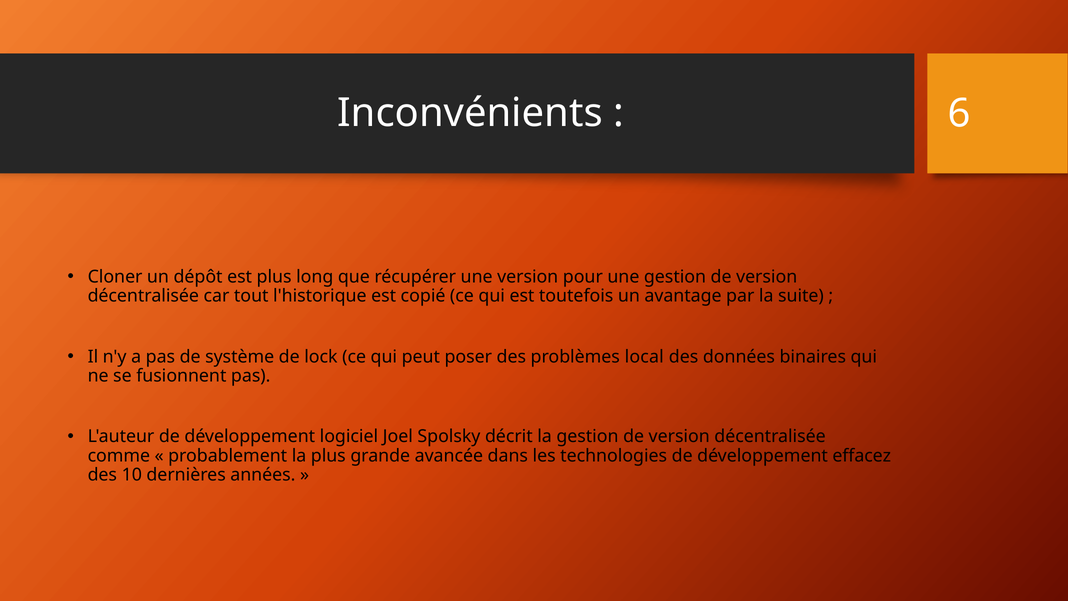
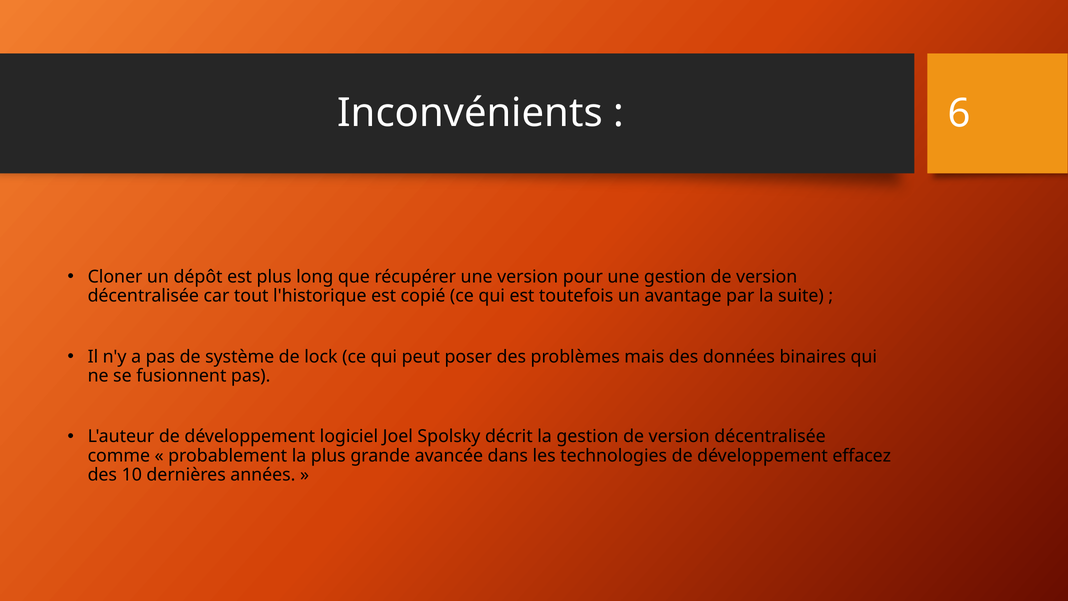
local: local -> mais (644, 357)
